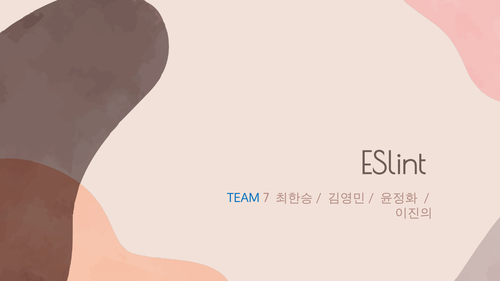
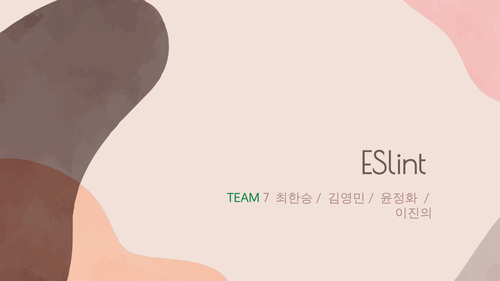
TEAM colour: blue -> green (243, 198)
